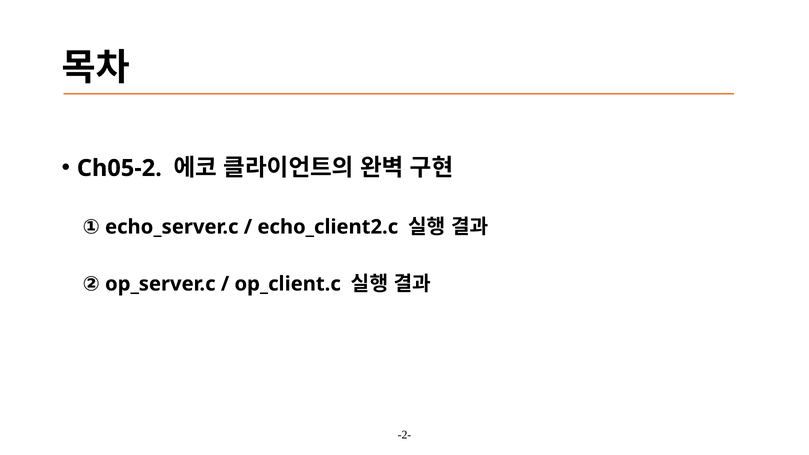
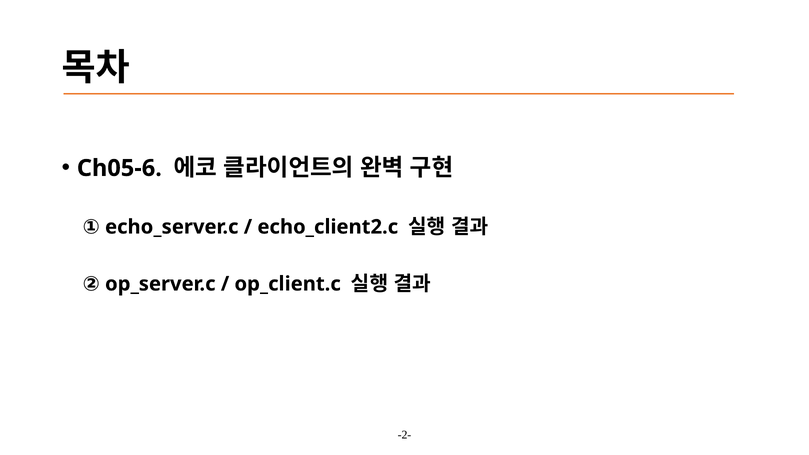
Ch05-2: Ch05-2 -> Ch05-6 (119, 168)
